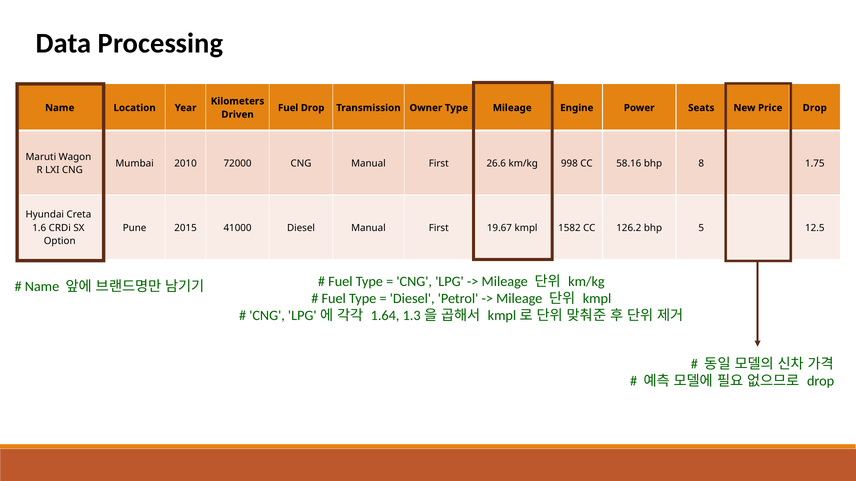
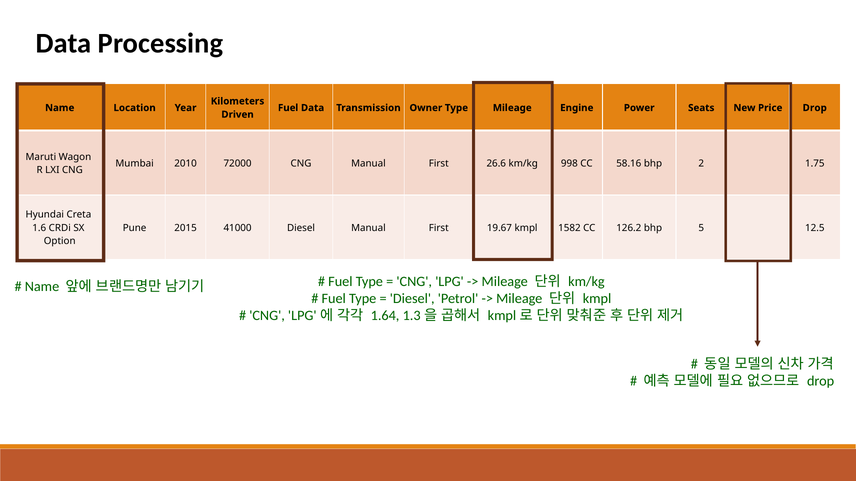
Fuel Drop: Drop -> Data (313, 108)
8: 8 -> 2 (701, 164)
